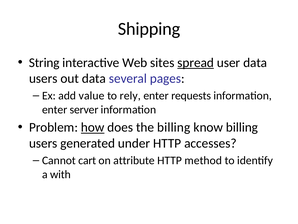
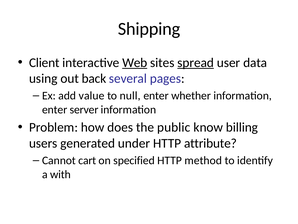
String: String -> Client (44, 63)
Web underline: none -> present (135, 63)
users: users -> using (43, 78)
out data: data -> back (94, 78)
rely: rely -> null (130, 96)
requests: requests -> whether (191, 96)
how underline: present -> none (93, 127)
the billing: billing -> public (174, 127)
accesses: accesses -> attribute (210, 143)
attribute: attribute -> specified (134, 160)
